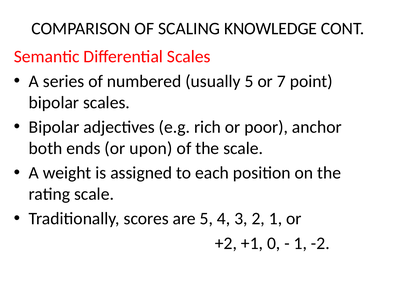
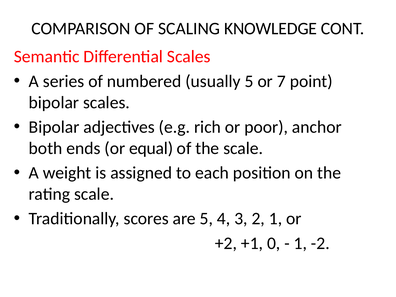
upon: upon -> equal (151, 148)
